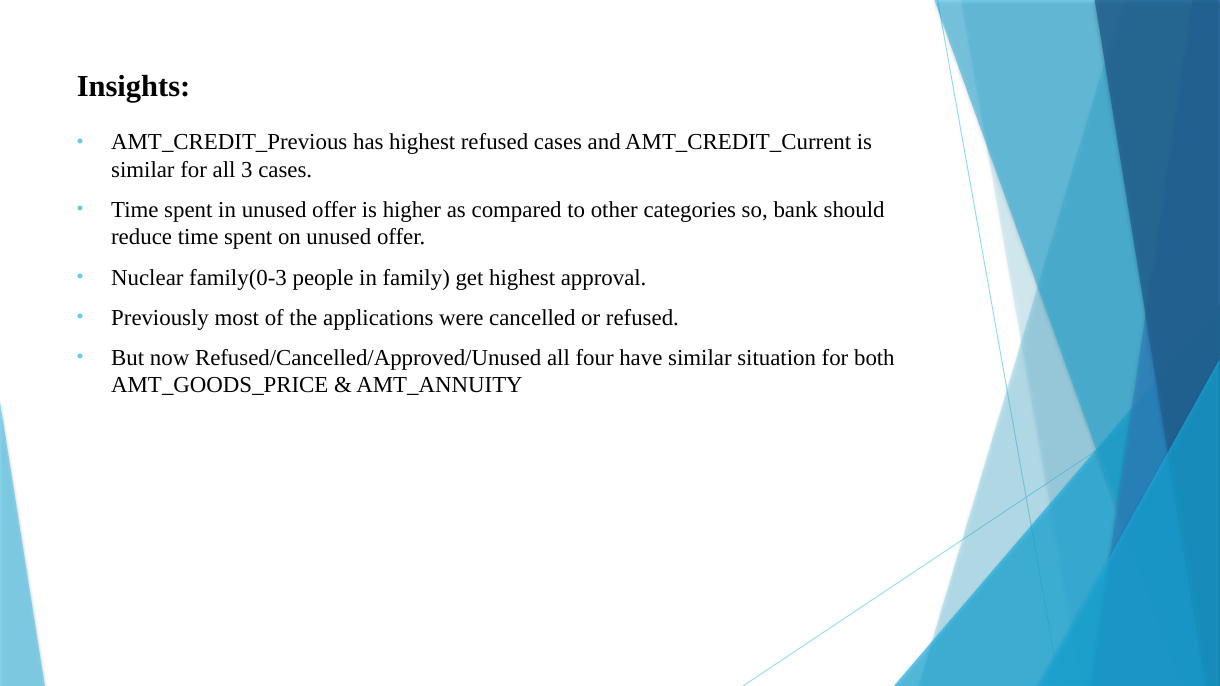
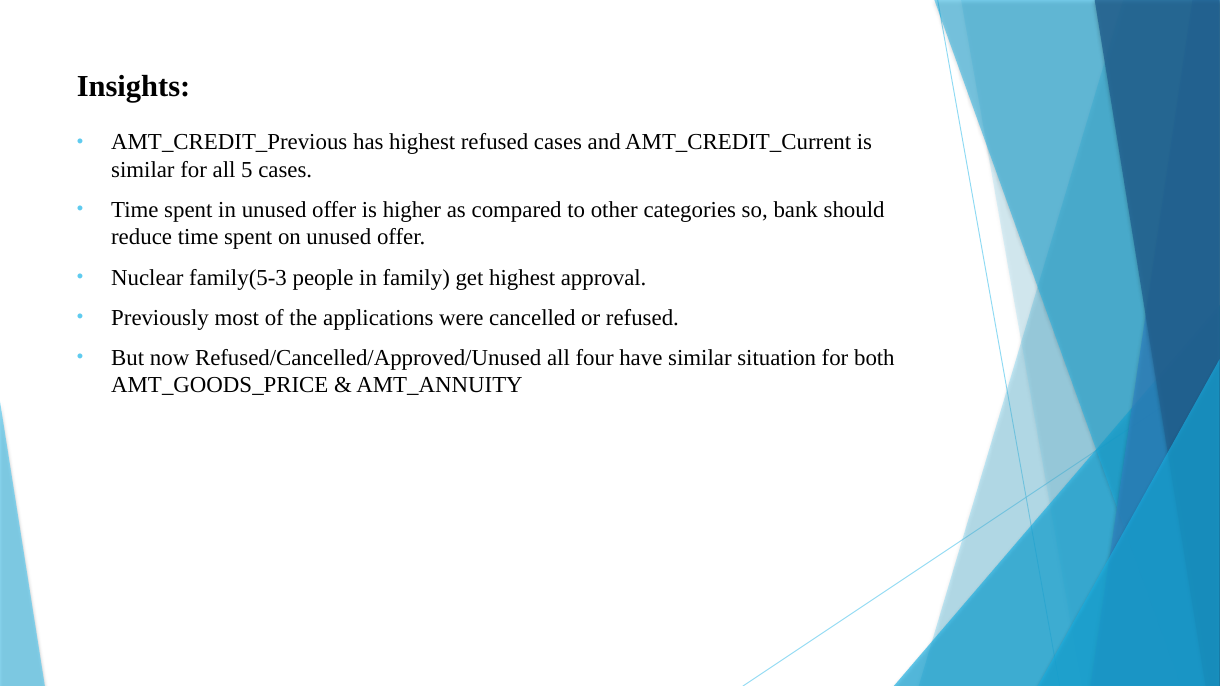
3: 3 -> 5 (247, 170)
family(0-3: family(0-3 -> family(5-3 (238, 278)
